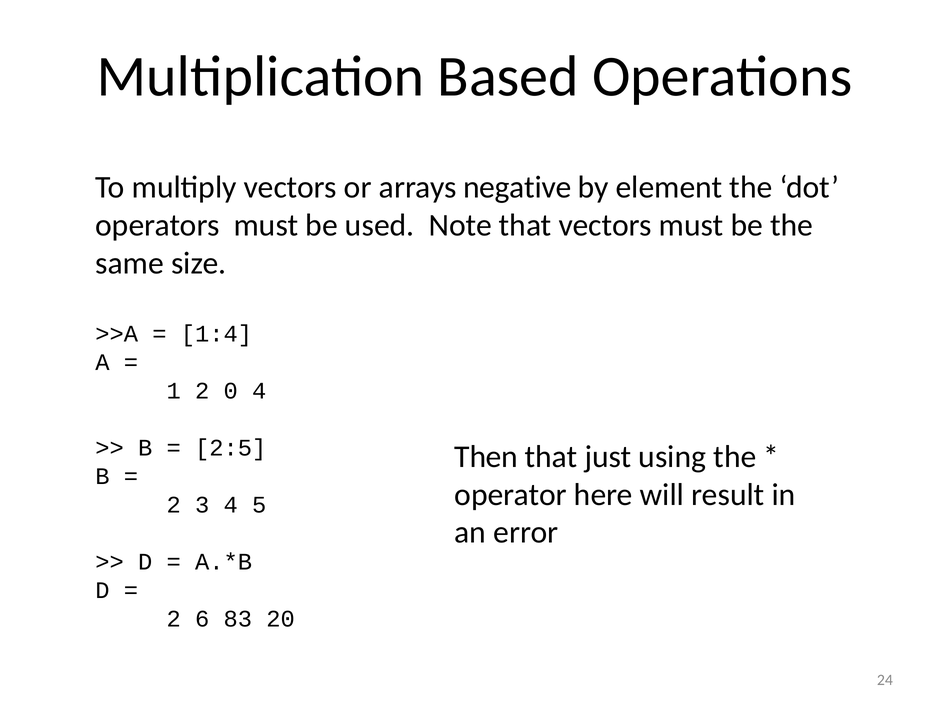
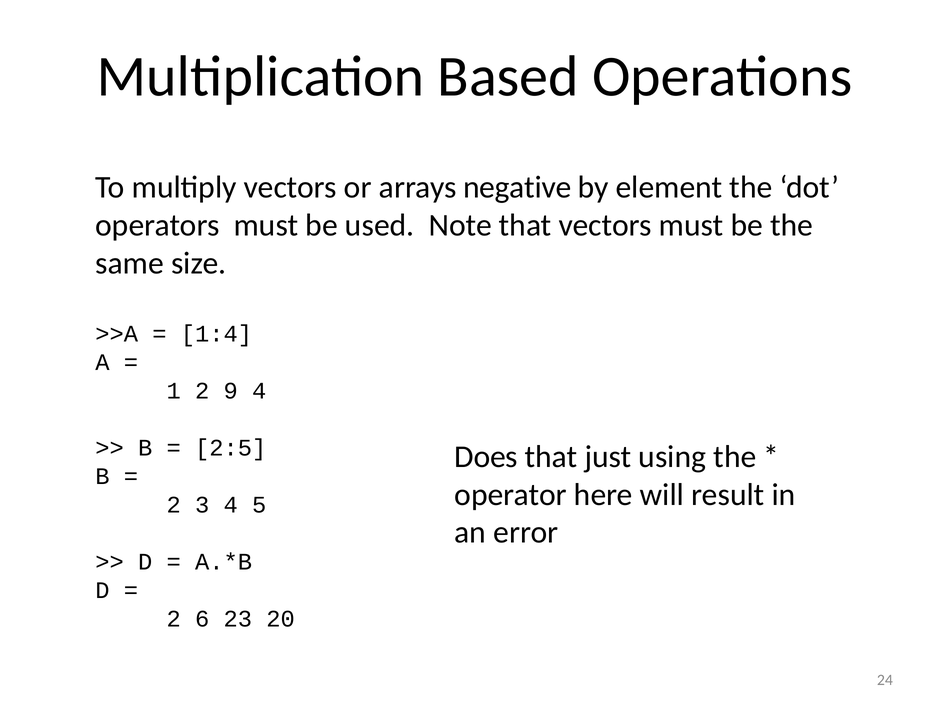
0: 0 -> 9 (231, 391)
Then: Then -> Does (486, 457)
83: 83 -> 23 (238, 619)
